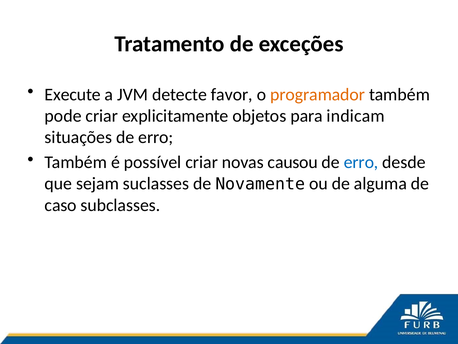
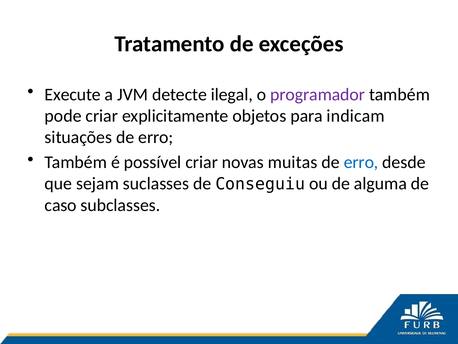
favor: favor -> ilegal (232, 94)
programador colour: orange -> purple (318, 94)
causou: causou -> muitas (293, 162)
Novamente: Novamente -> Conseguiu (260, 184)
